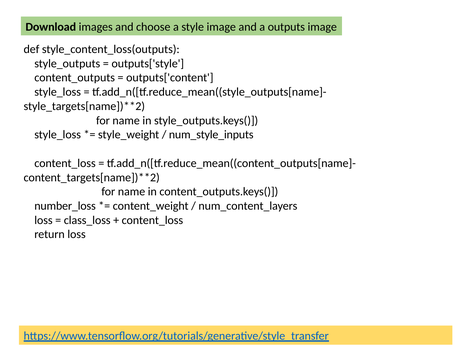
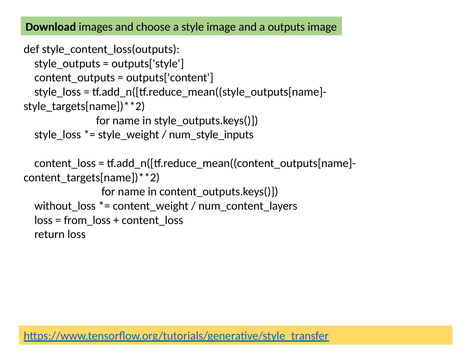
number_loss: number_loss -> without_loss (65, 206)
class_loss: class_loss -> from_loss (87, 220)
